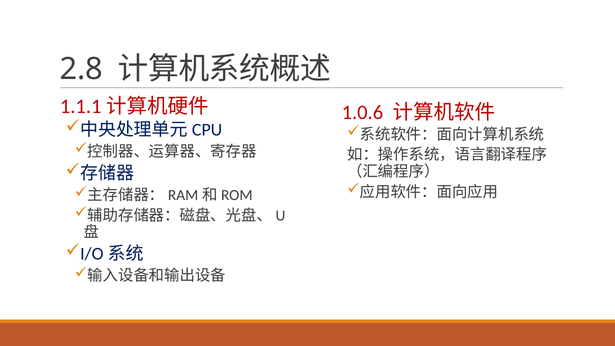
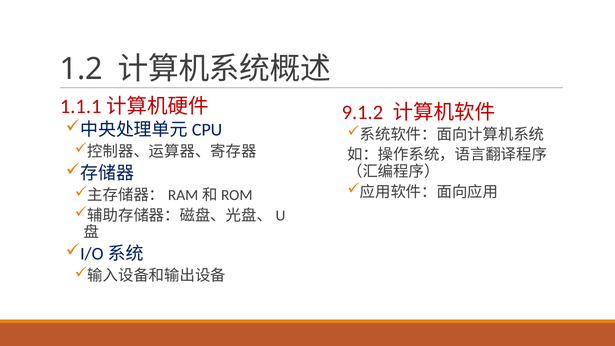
2.8: 2.8 -> 1.2 (81, 69)
1.0.6: 1.0.6 -> 9.1.2 (362, 112)
